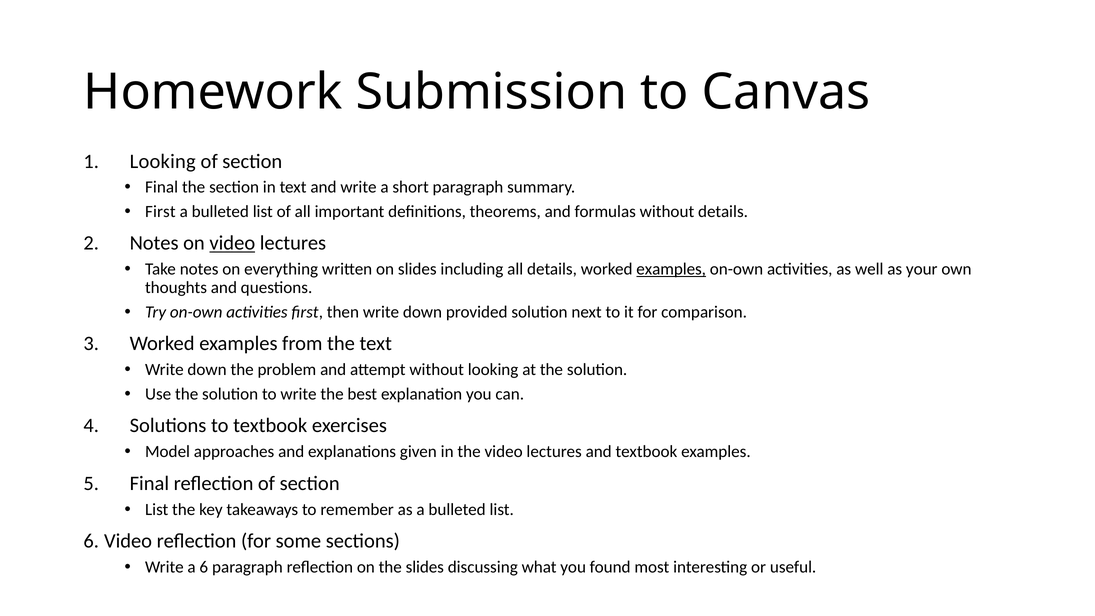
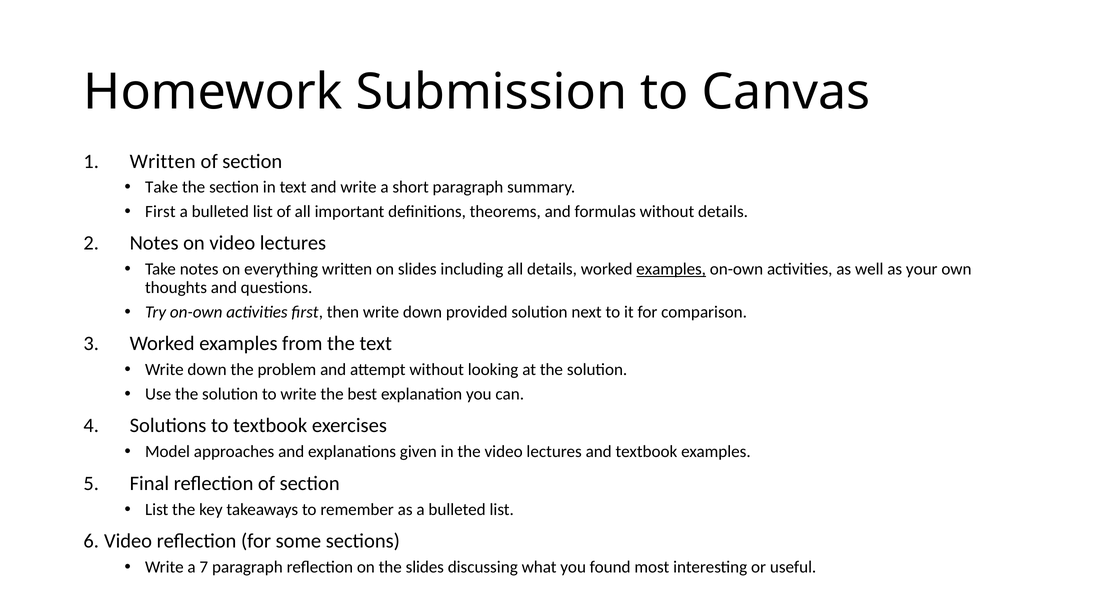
1 Looking: Looking -> Written (163, 161)
Final: Final -> Take (162, 187)
video underline: present -> none (232, 243)
6: 6 -> 7 (204, 567)
